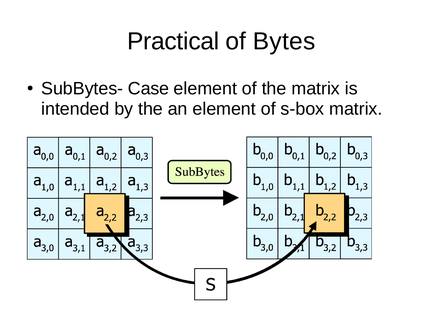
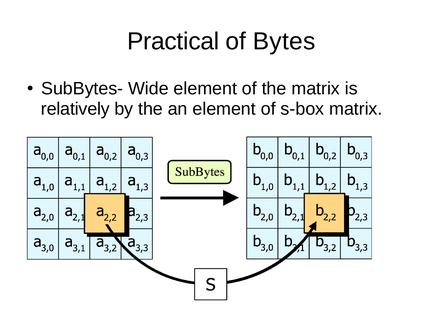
Case: Case -> Wide (148, 89)
intended: intended -> relatively (75, 109)
